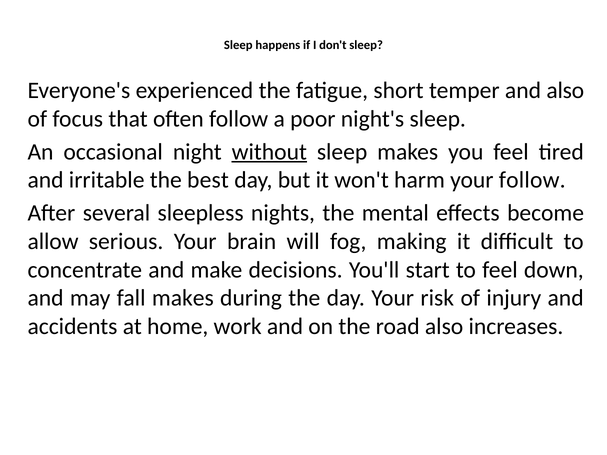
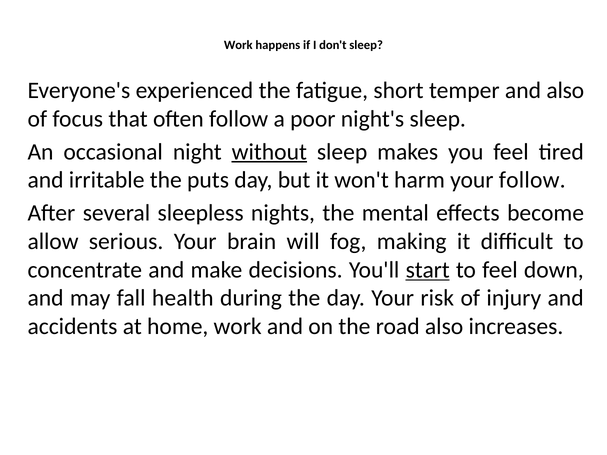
Sleep: Sleep -> Work (238, 45)
best: best -> puts (208, 180)
start underline: none -> present (428, 270)
fall makes: makes -> health (183, 298)
